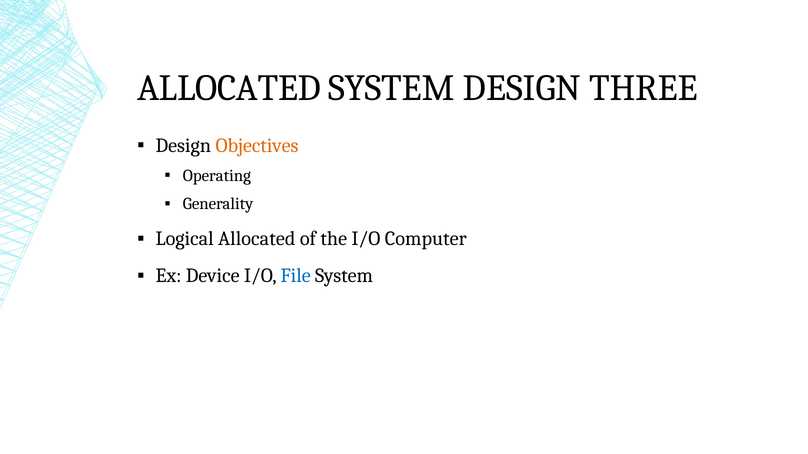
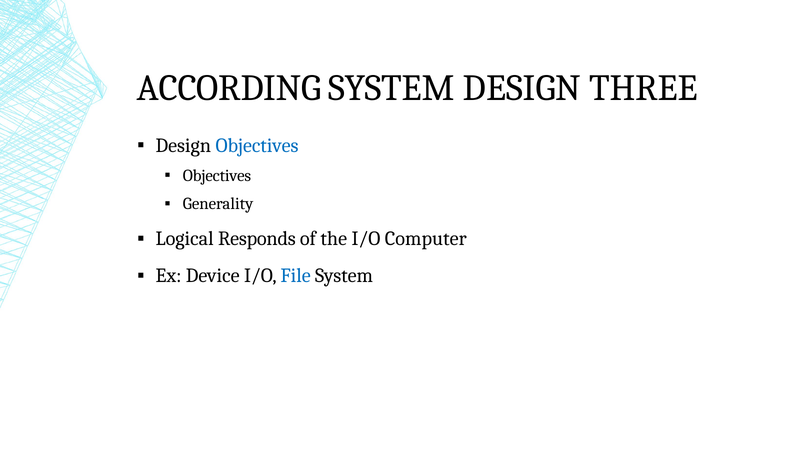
ALLOCATED: ALLOCATED -> ACCORDING (229, 88)
Objectives colour: orange -> blue (257, 146)
Operating: Operating -> Objectives (217, 176)
Logical Allocated: Allocated -> Responds (257, 239)
